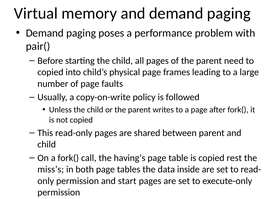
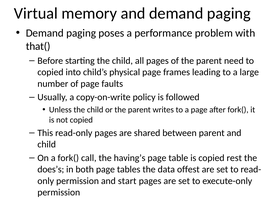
pair(: pair( -> that( (38, 46)
miss’s: miss’s -> does’s (51, 169)
inside: inside -> offest (188, 169)
